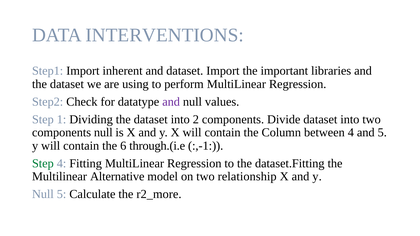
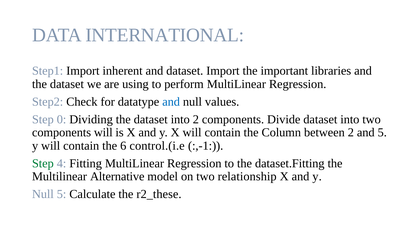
INTERVENTIONS: INTERVENTIONS -> INTERNATIONAL (165, 35)
and colour: purple -> blue (171, 102)
1: 1 -> 0 (62, 119)
components null: null -> will (103, 133)
between 4: 4 -> 2 (351, 133)
through.(i.e: through.(i.e -> control.(i.e (157, 146)
r2_more: r2_more -> r2_these (159, 194)
